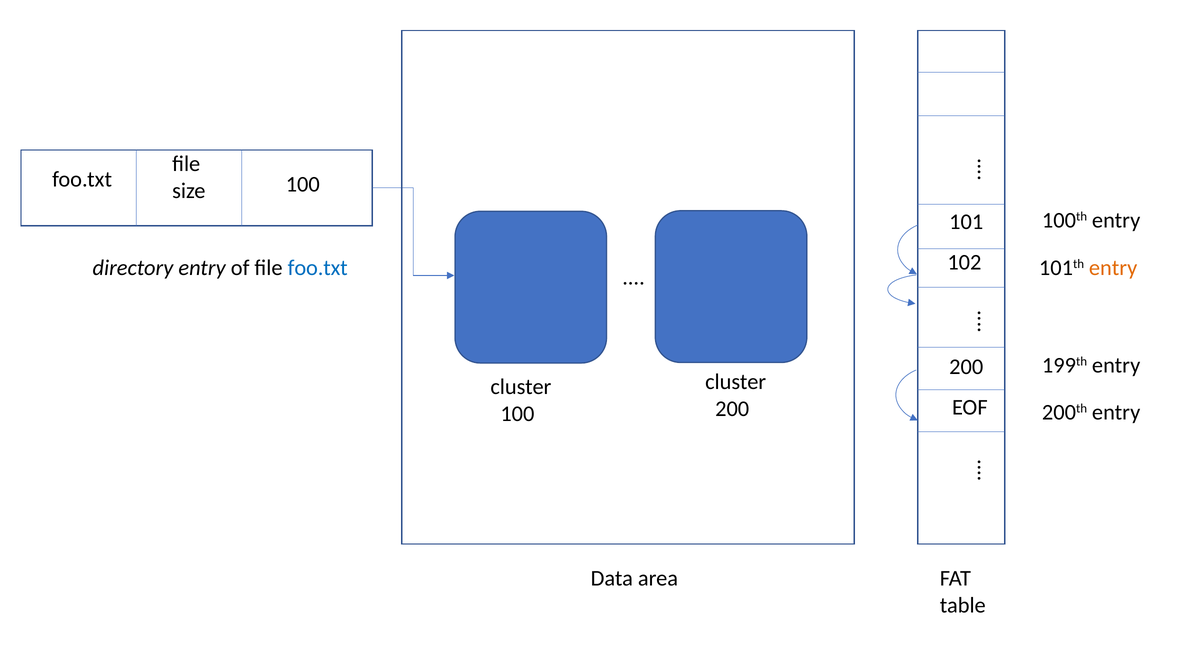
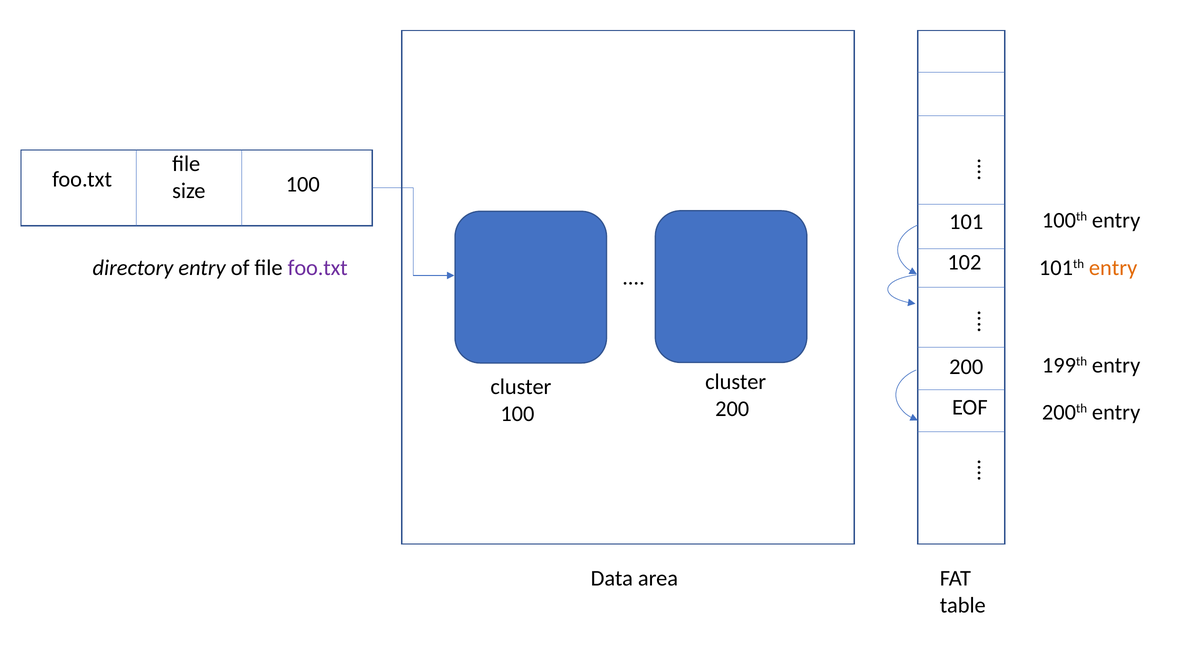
foo.txt colour: blue -> purple (318, 268)
